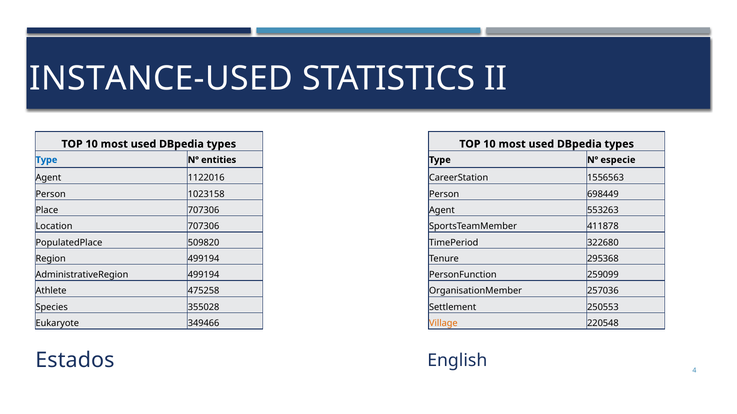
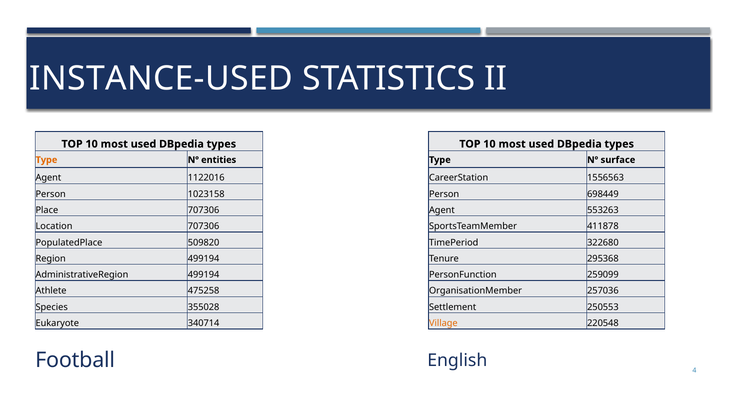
Type colour: blue -> orange (46, 160)
especie: especie -> surface (618, 160)
349466: 349466 -> 340714 (204, 324)
Estados: Estados -> Football (75, 361)
